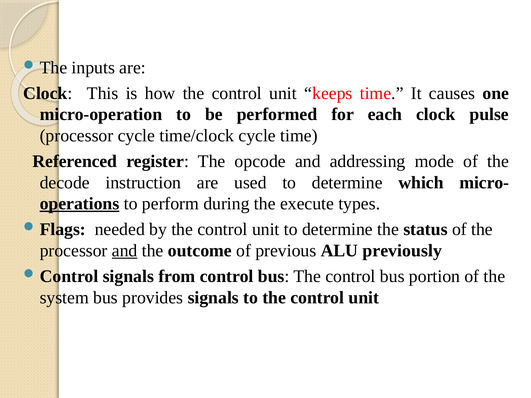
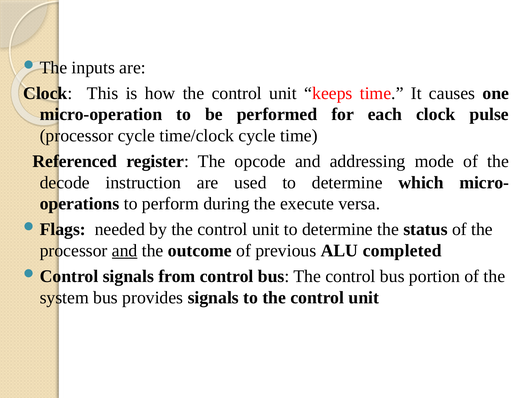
operations underline: present -> none (80, 204)
types: types -> versa (359, 204)
previously: previously -> completed (402, 251)
